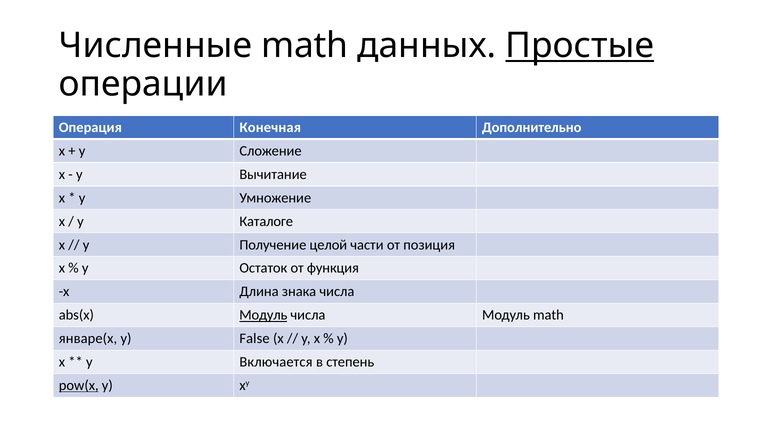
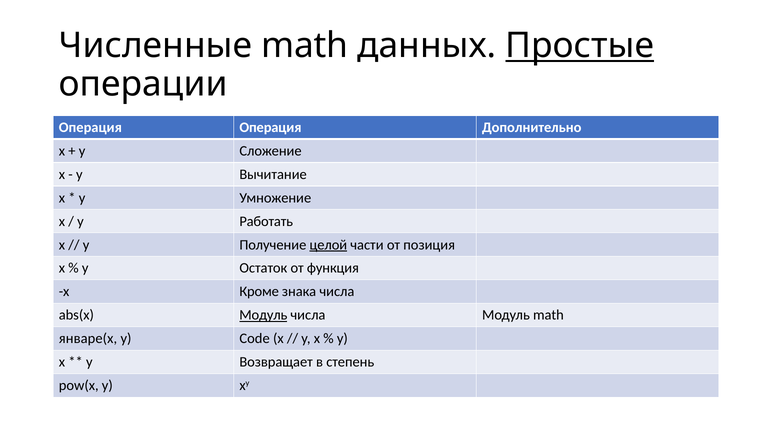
Операция Конечная: Конечная -> Операция (270, 128)
Каталоге: Каталоге -> Работать (266, 221)
целой underline: none -> present (328, 245)
Длина: Длина -> Кроме (259, 292)
False: False -> Code (255, 339)
Включается: Включается -> Возвращает (276, 362)
pow(x underline: present -> none (79, 386)
